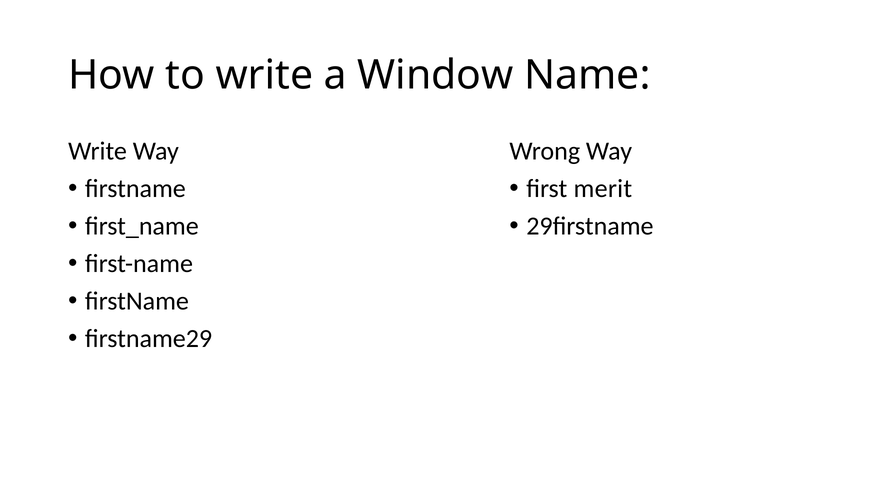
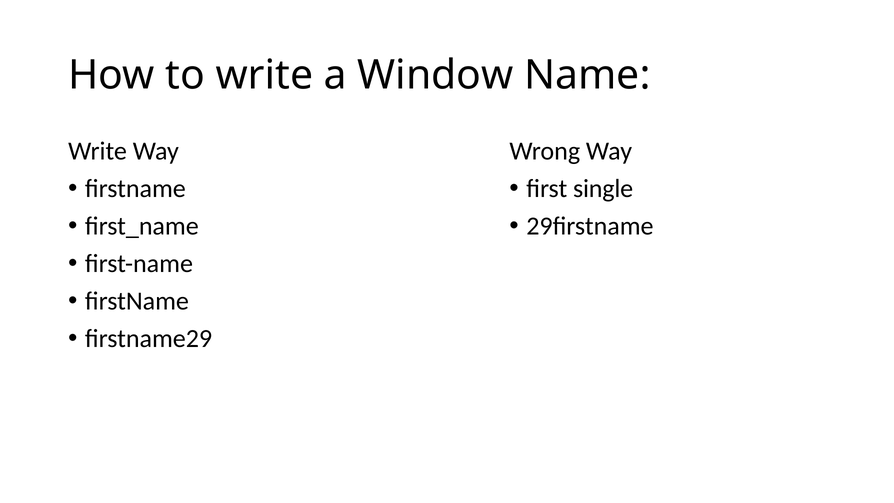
merit: merit -> single (603, 189)
